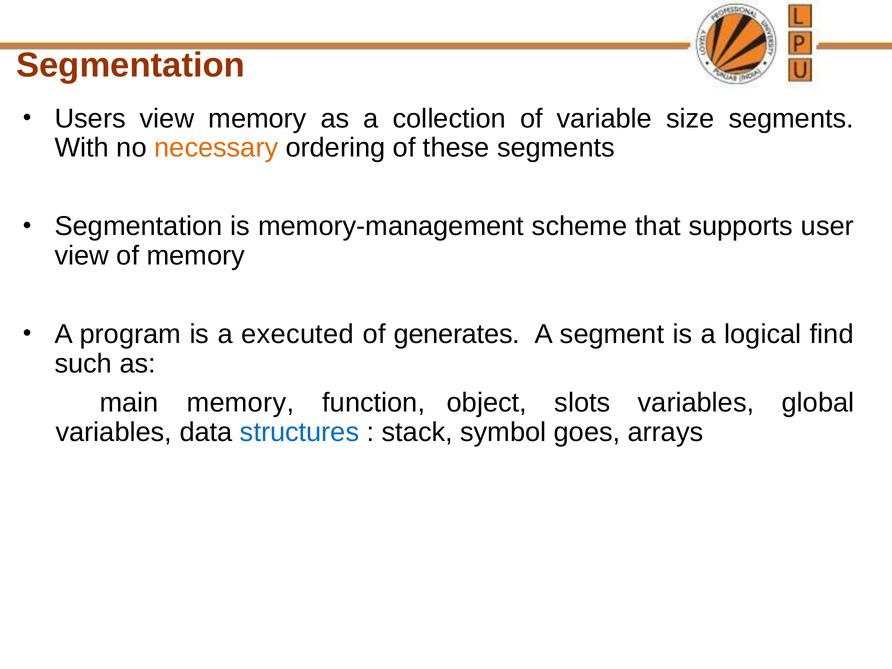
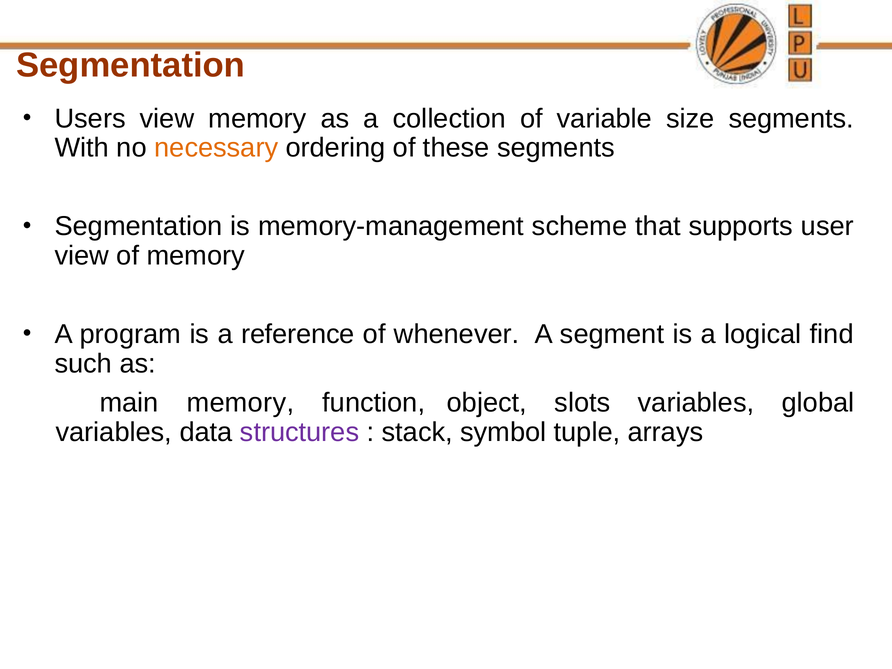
executed: executed -> reference (298, 334)
generates: generates -> whenever (457, 334)
structures colour: blue -> purple (300, 432)
goes: goes -> tuple (587, 432)
